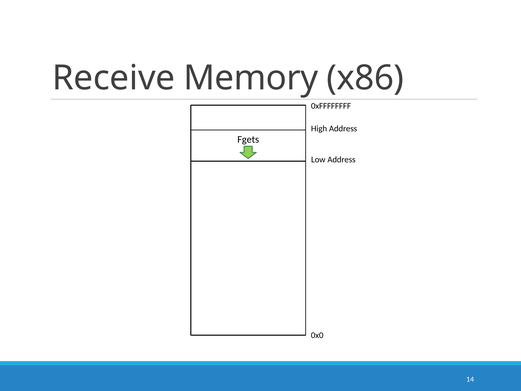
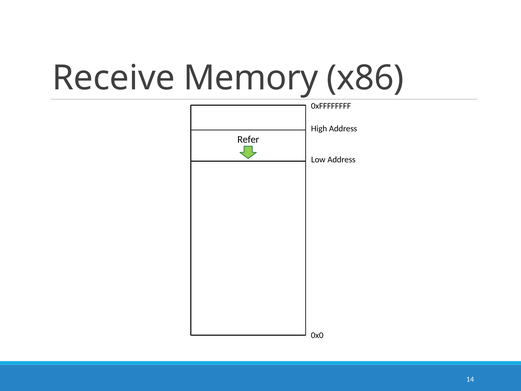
Fgets: Fgets -> Refer (248, 139)
